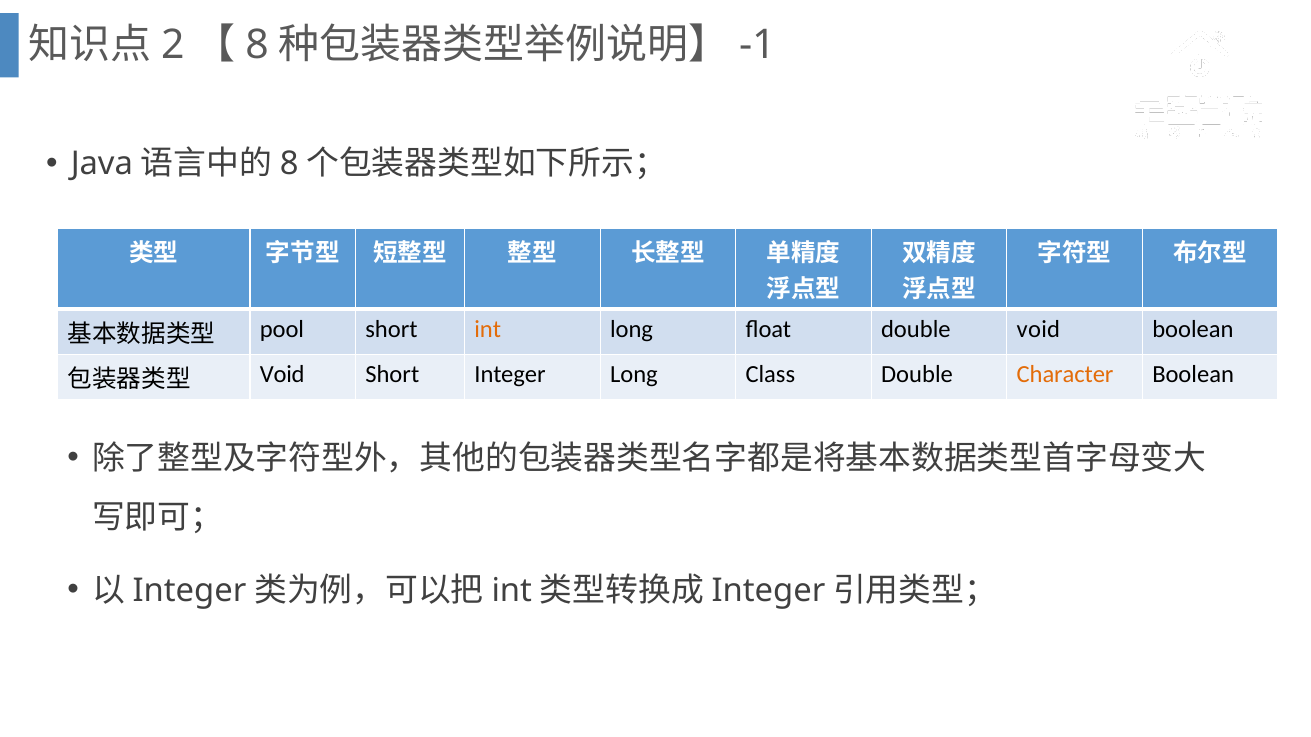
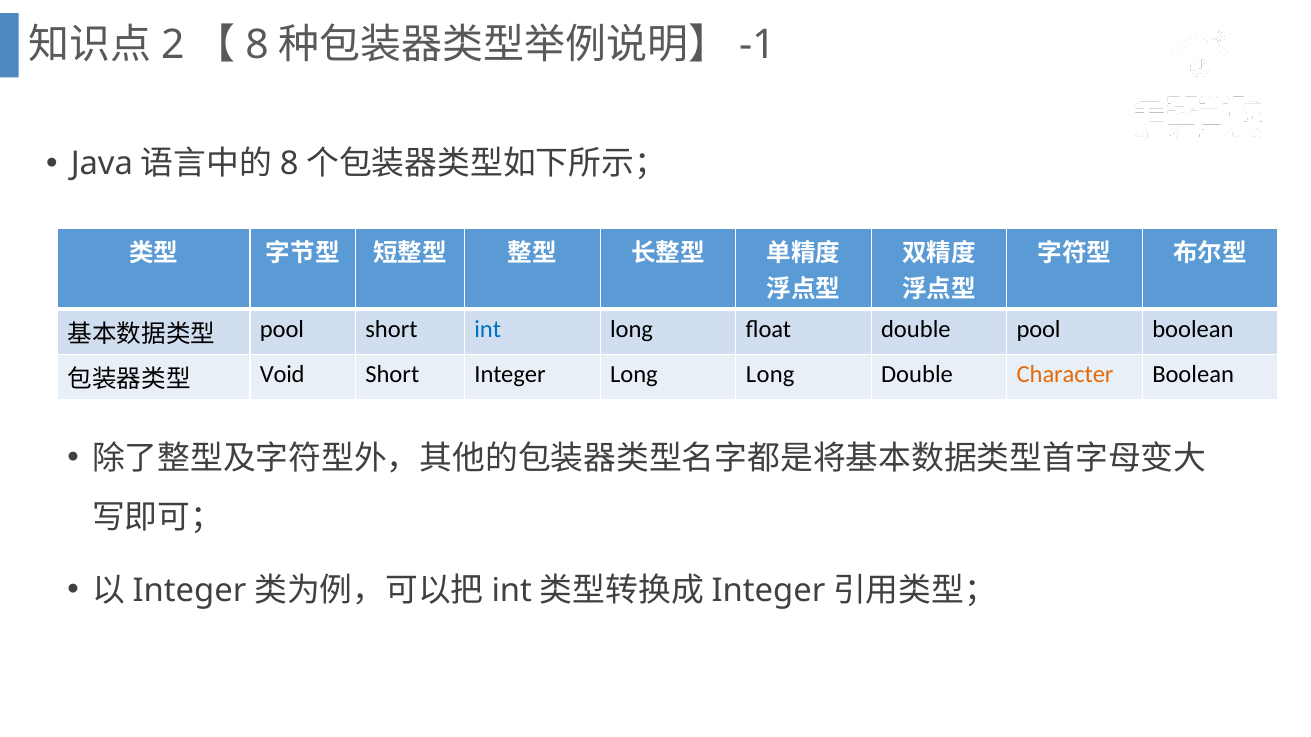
int colour: orange -> blue (488, 329)
double void: void -> pool (1039, 329)
Long Class: Class -> Long (770, 375)
